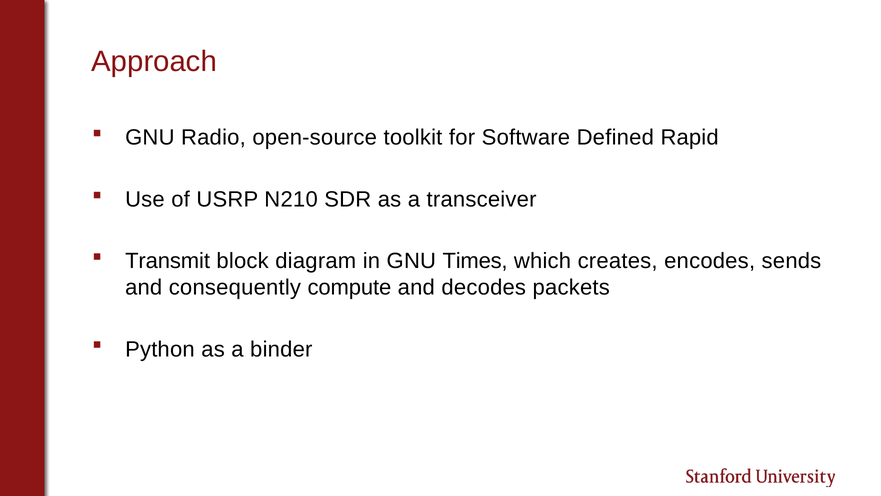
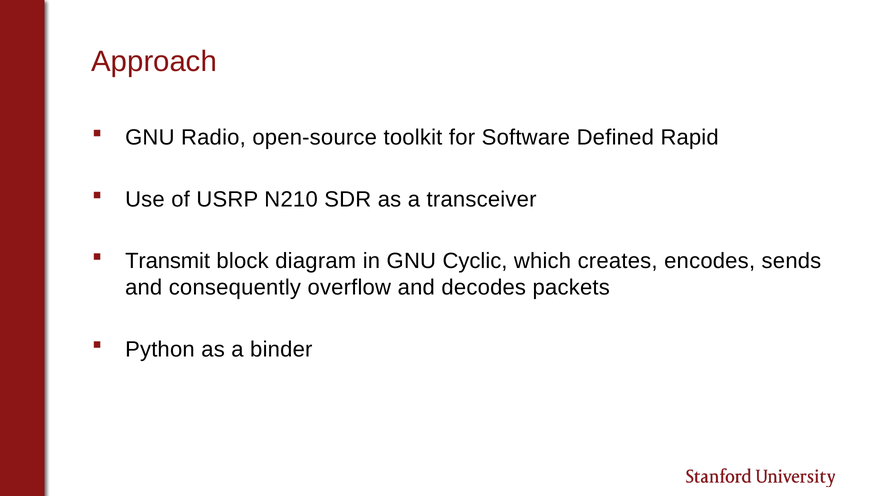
Times: Times -> Cyclic (475, 261)
compute: compute -> overflow (349, 287)
